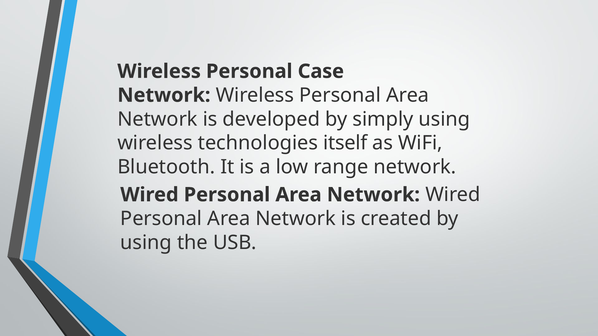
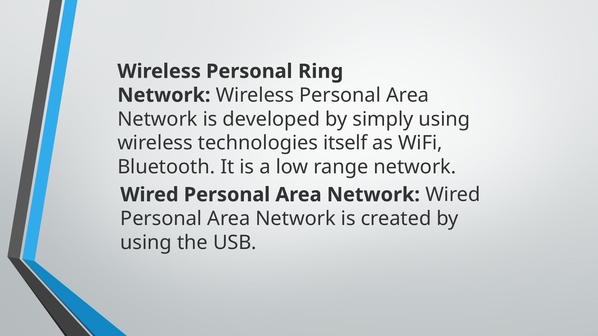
Case: Case -> Ring (321, 71)
